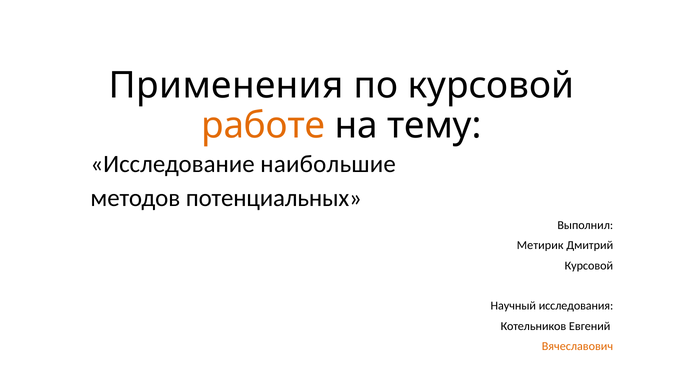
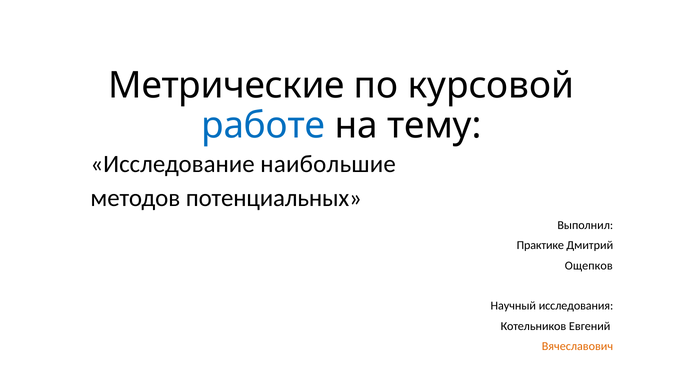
Применения: Применения -> Метрические (227, 86)
работе colour: orange -> blue (263, 126)
Метирик: Метирик -> Практике (540, 246)
Курсовой: Курсовой -> Ощепков (589, 266)
